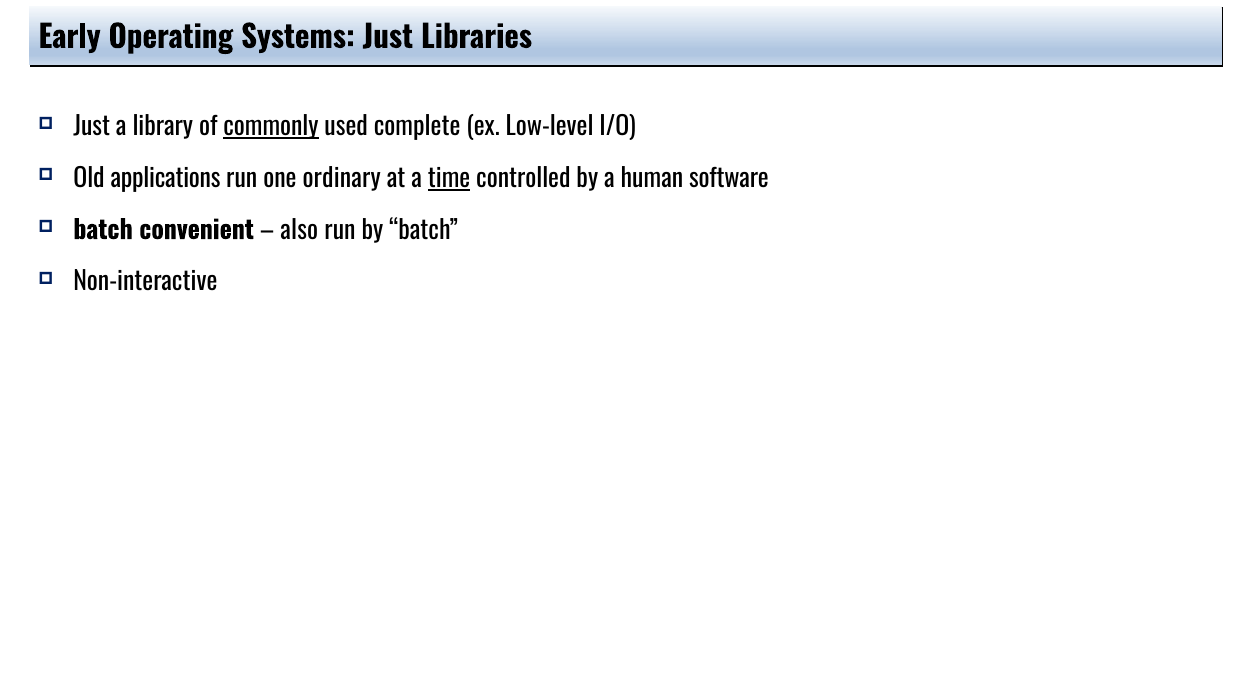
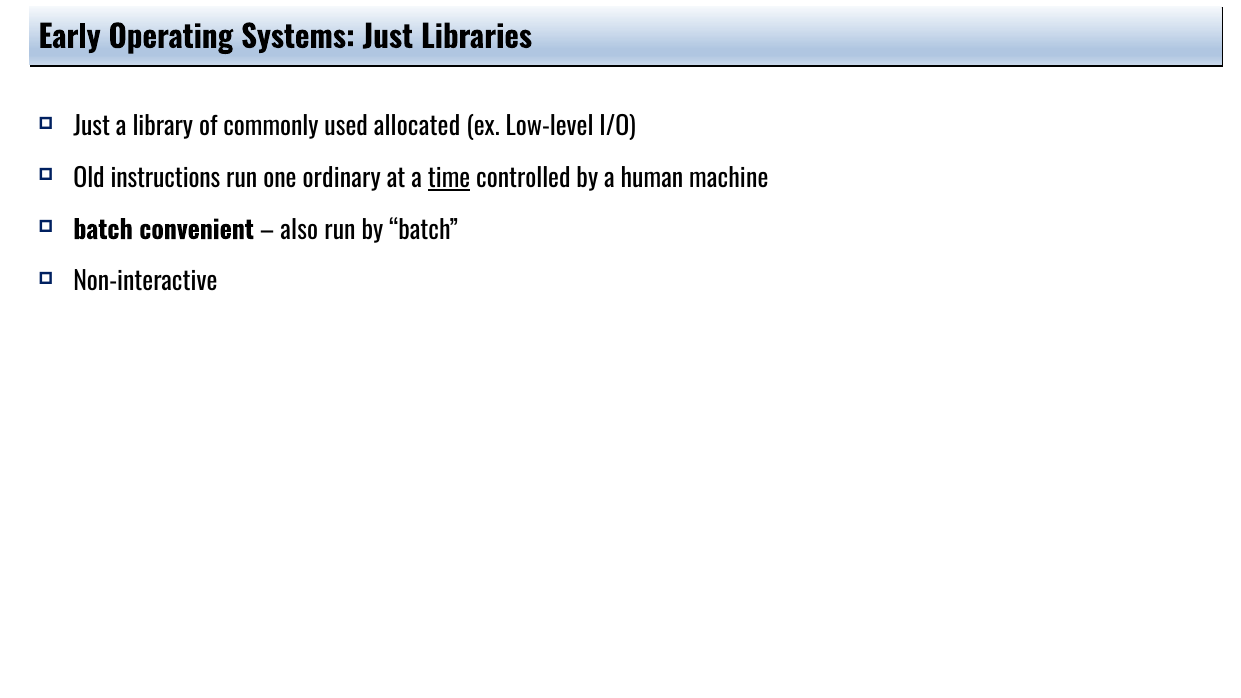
commonly underline: present -> none (271, 127)
complete: complete -> allocated (417, 127)
applications: applications -> instructions (165, 179)
software: software -> machine (729, 179)
